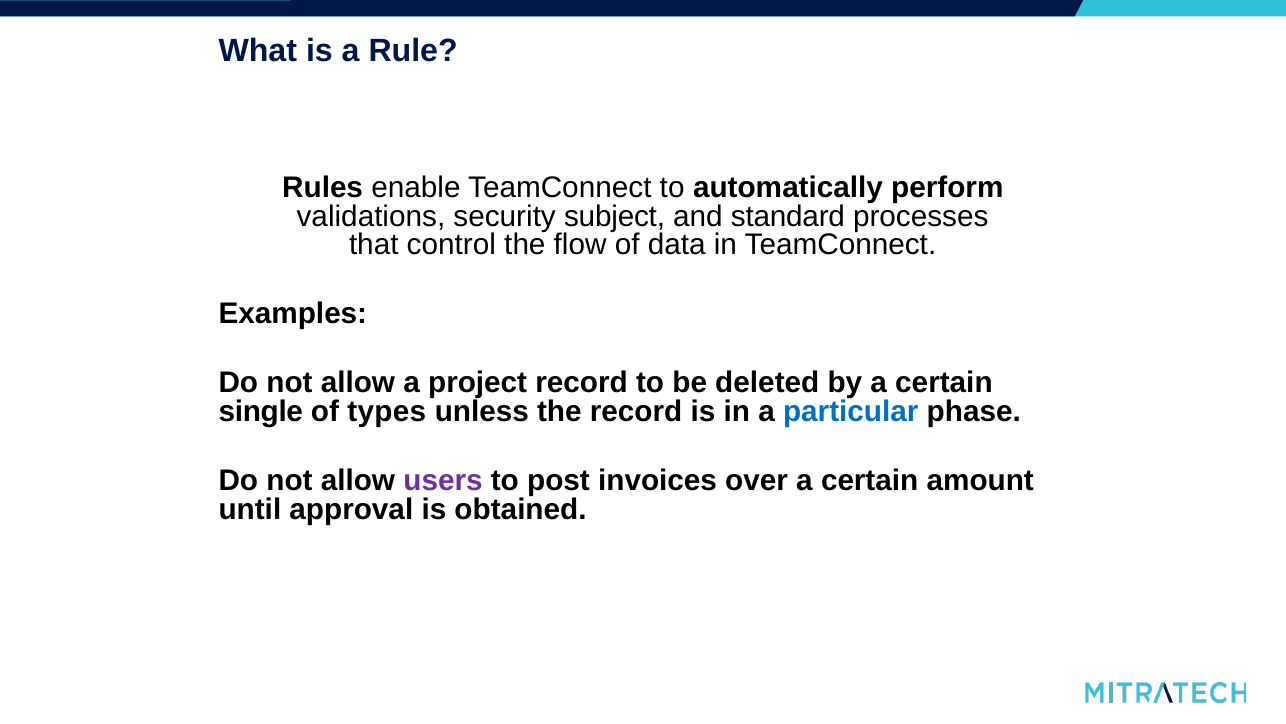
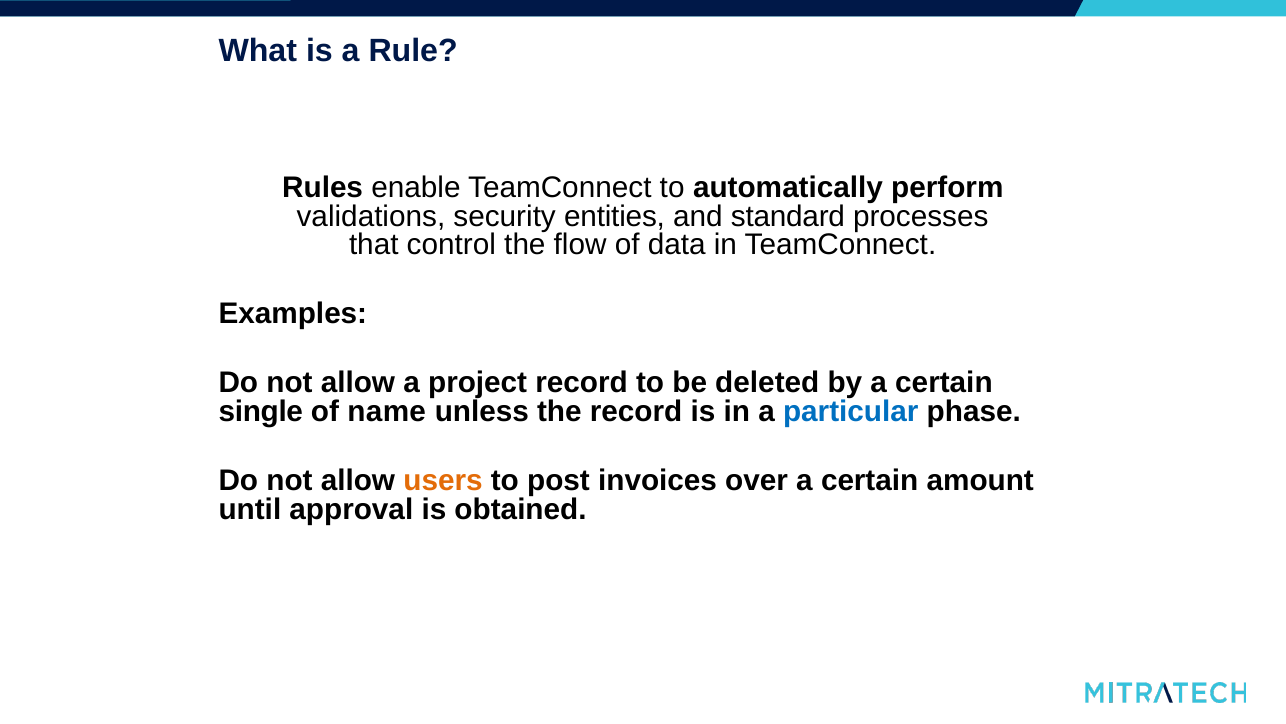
subject: subject -> entities (615, 216)
types: types -> name (387, 411)
users colour: purple -> orange (443, 480)
